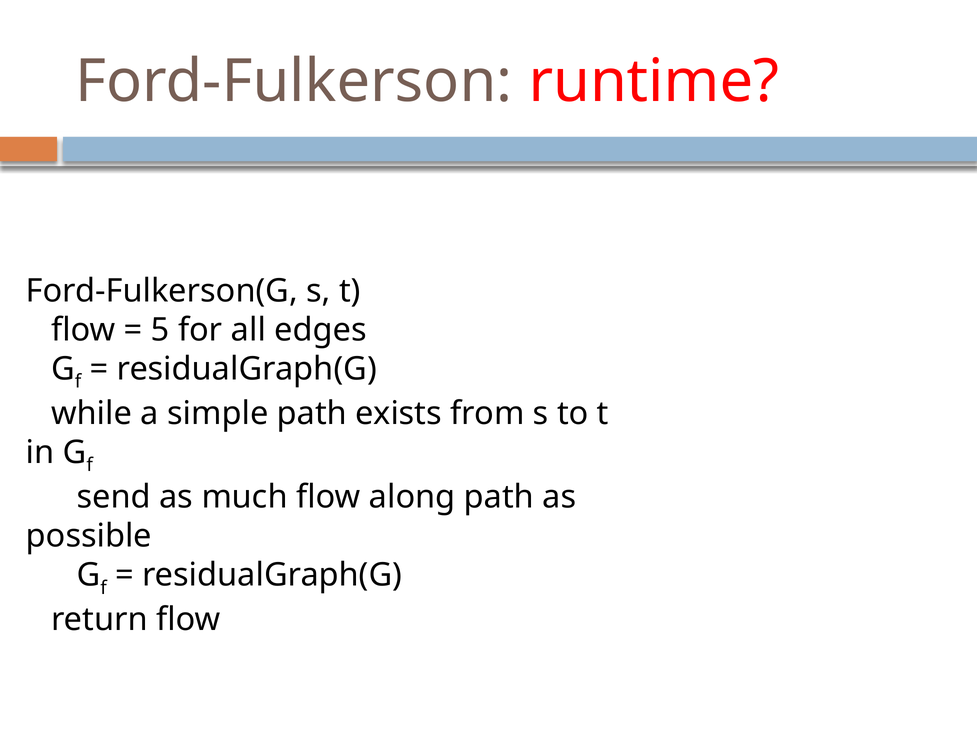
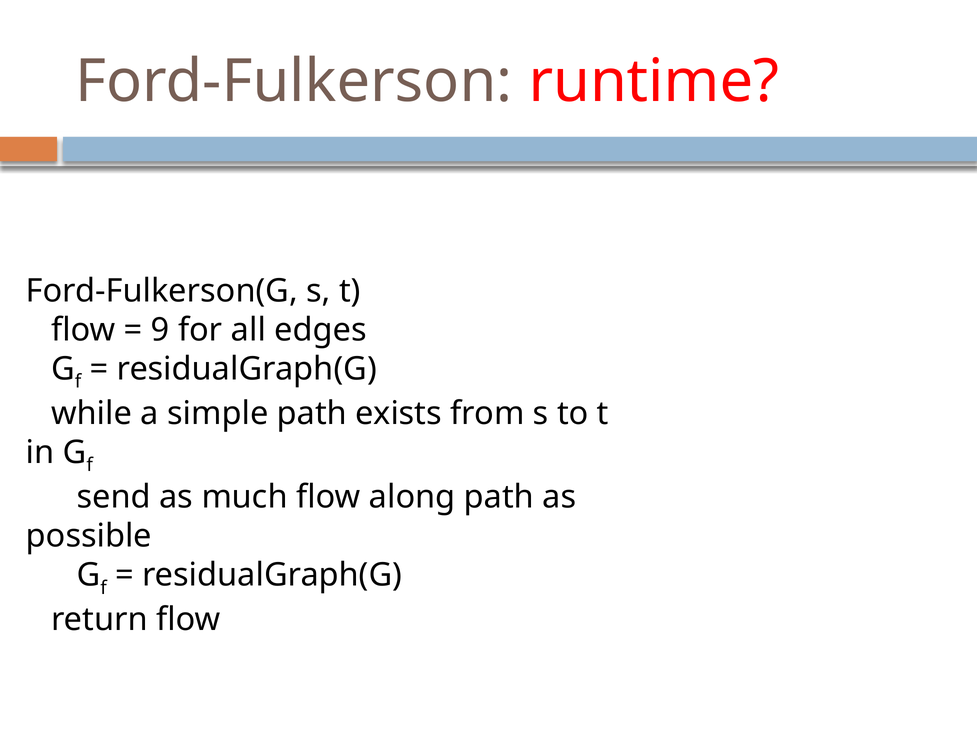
5: 5 -> 9 (160, 330)
